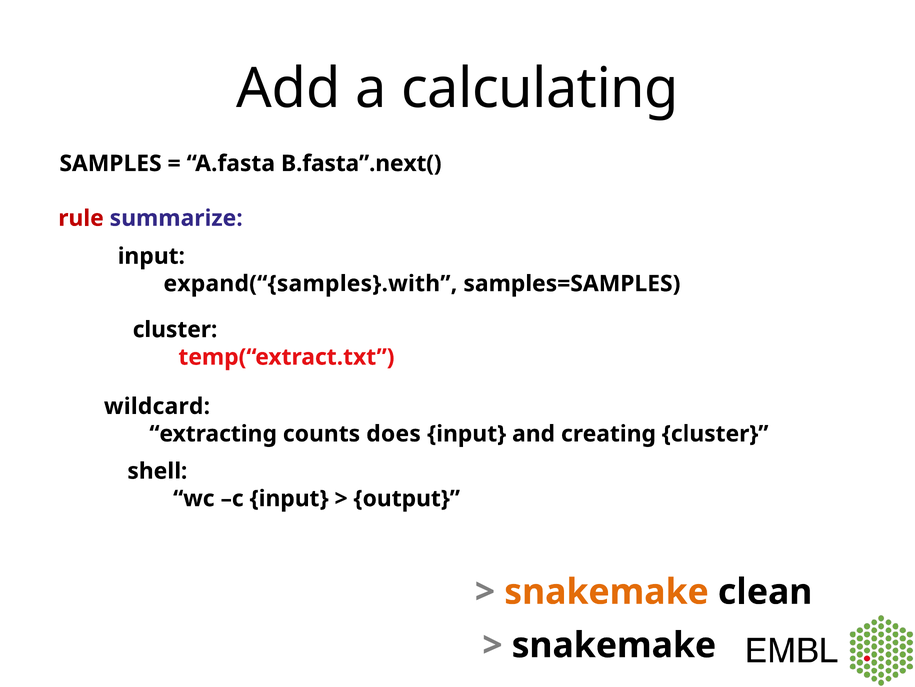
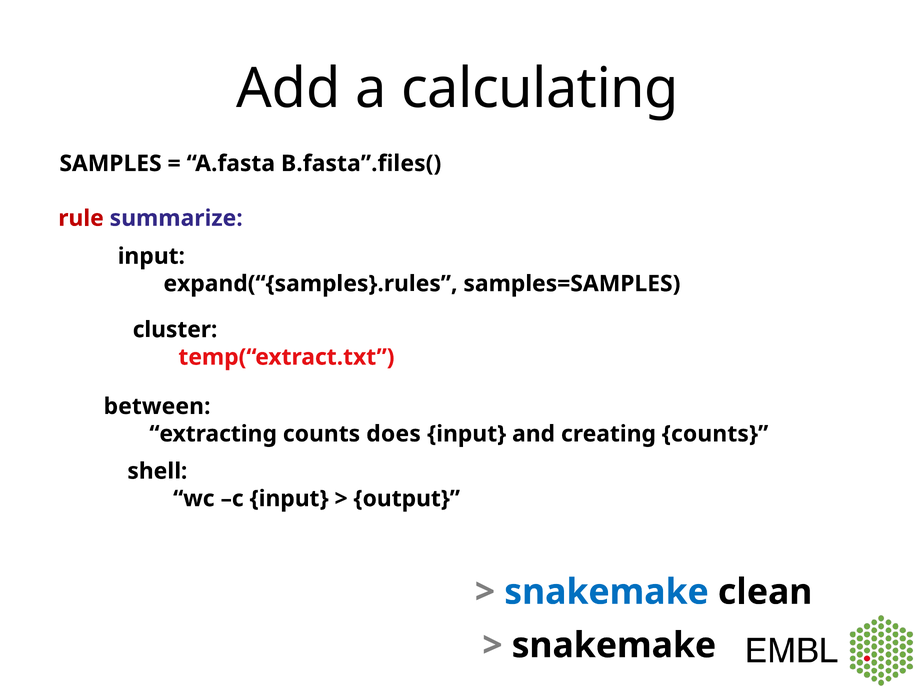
B.fasta”.next(: B.fasta”.next( -> B.fasta”.files( (361, 163)
expand(“{samples}.with: expand(“{samples}.with -> expand(“{samples}.rules (310, 283)
wildcard: wildcard -> between (157, 406)
creating cluster: cluster -> counts (715, 433)
snakemake colour: orange -> blue (606, 591)
